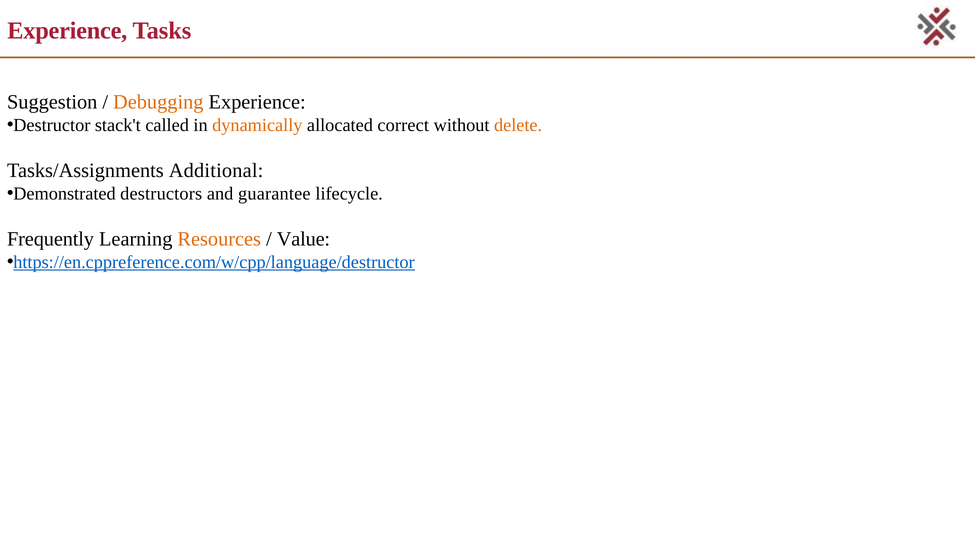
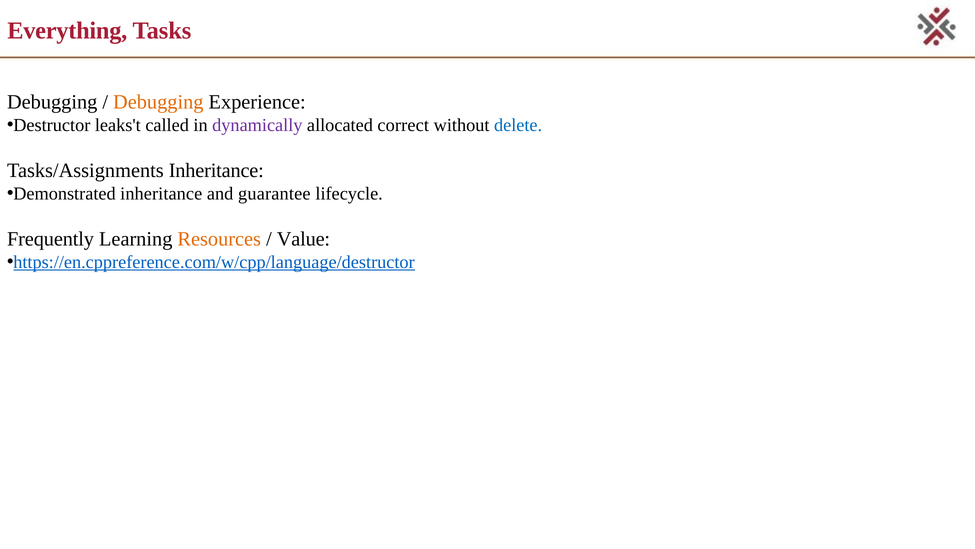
Experience: Experience -> Everything (67, 31)
Suggestion: Suggestion -> Debugging (52, 102)
stack't: stack't -> leaks't (118, 125)
dynamically colour: orange -> purple (257, 125)
delete colour: orange -> blue (518, 125)
Tasks/Assignments Additional: Additional -> Inheritance (216, 170)
Demonstrated destructors: destructors -> inheritance (161, 193)
